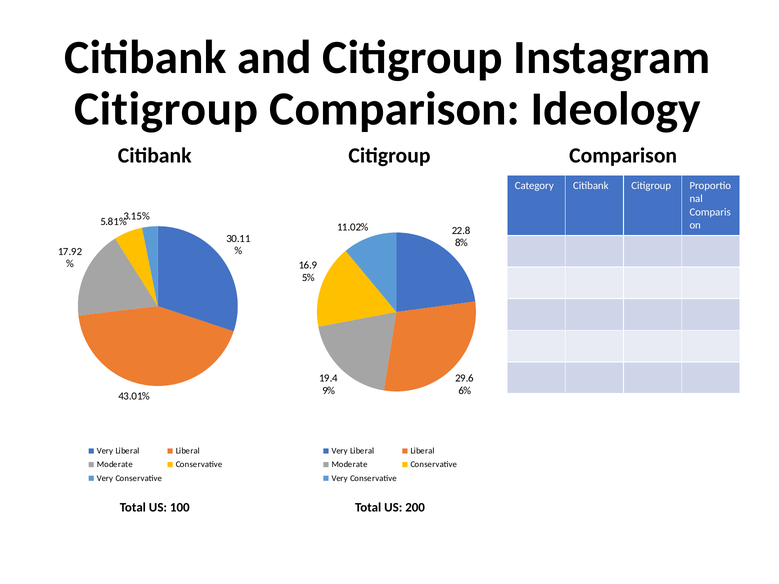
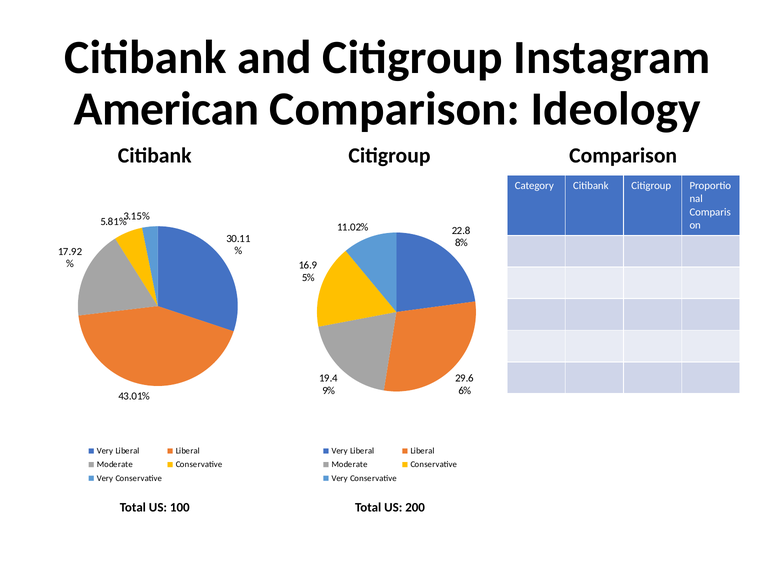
Citigroup: Citigroup -> American (167, 109)
